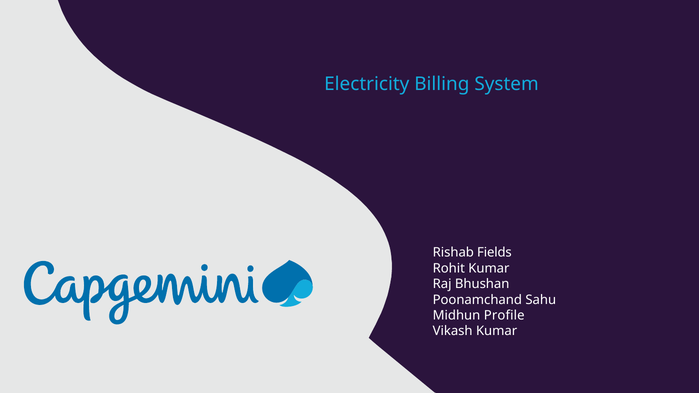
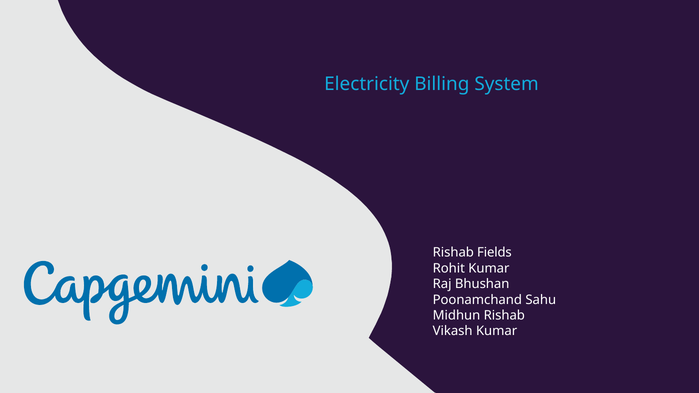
Midhun Profile: Profile -> Rishab (504, 316)
